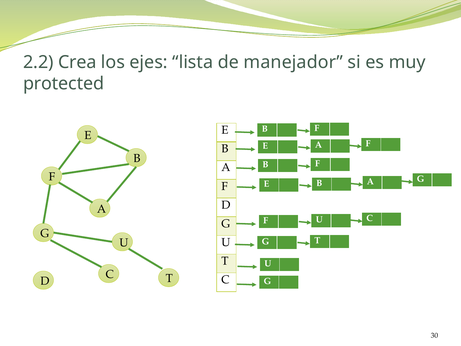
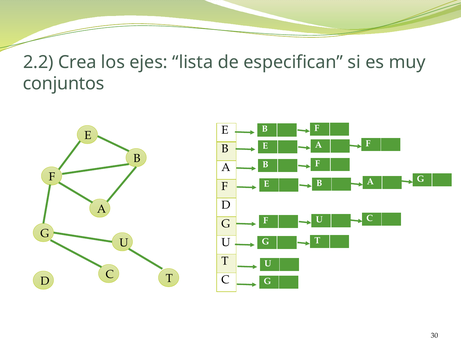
manejador: manejador -> especifican (293, 62)
protected: protected -> conjuntos (64, 84)
